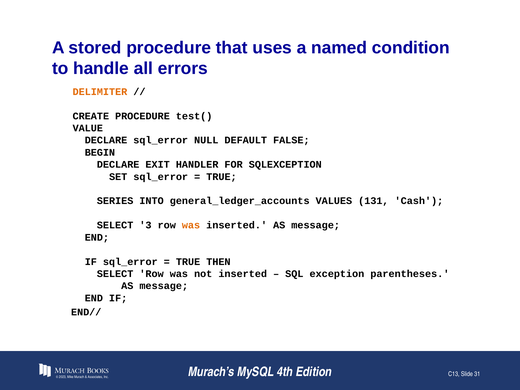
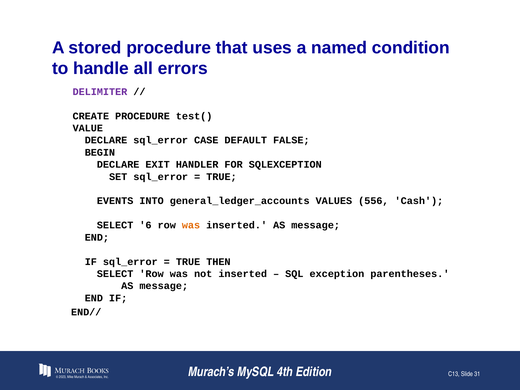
DELIMITER colour: orange -> purple (100, 92)
NULL: NULL -> CASE (206, 140)
SERIES: SERIES -> EVENTS (115, 201)
131: 131 -> 556 (373, 201)
3: 3 -> 6 (145, 225)
